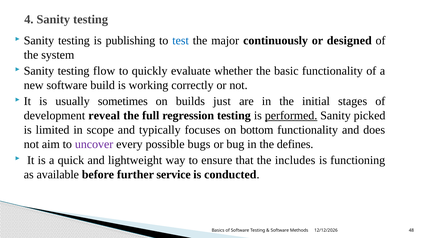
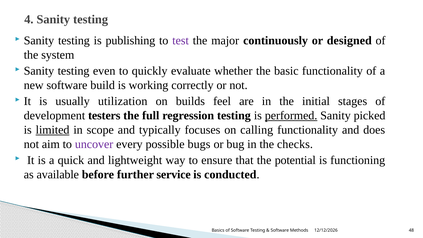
test colour: blue -> purple (181, 41)
flow: flow -> even (104, 71)
sometimes: sometimes -> utilization (123, 101)
just: just -> feel (222, 101)
reveal: reveal -> testers (104, 116)
limited underline: none -> present (53, 130)
bottom: bottom -> calling (257, 130)
defines: defines -> checks (295, 144)
includes: includes -> potential (295, 160)
